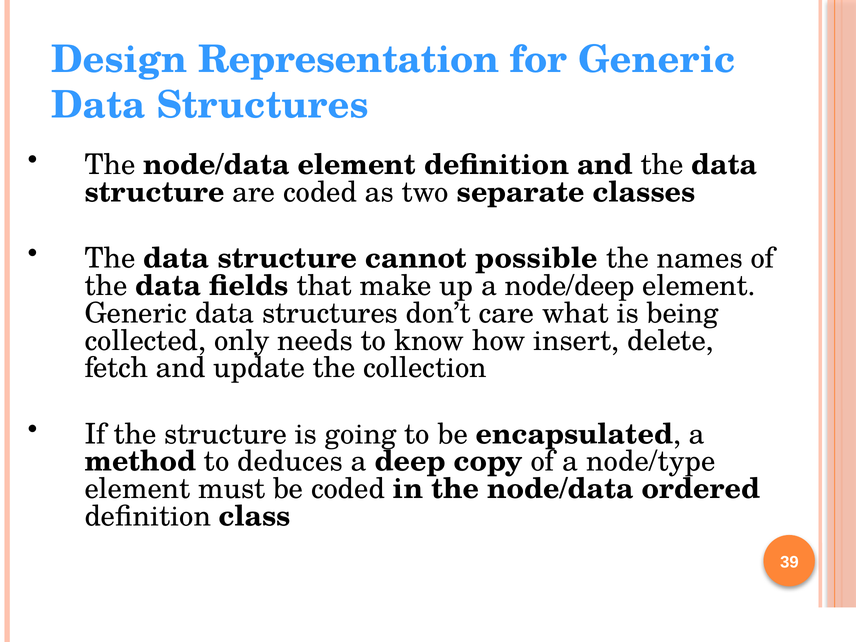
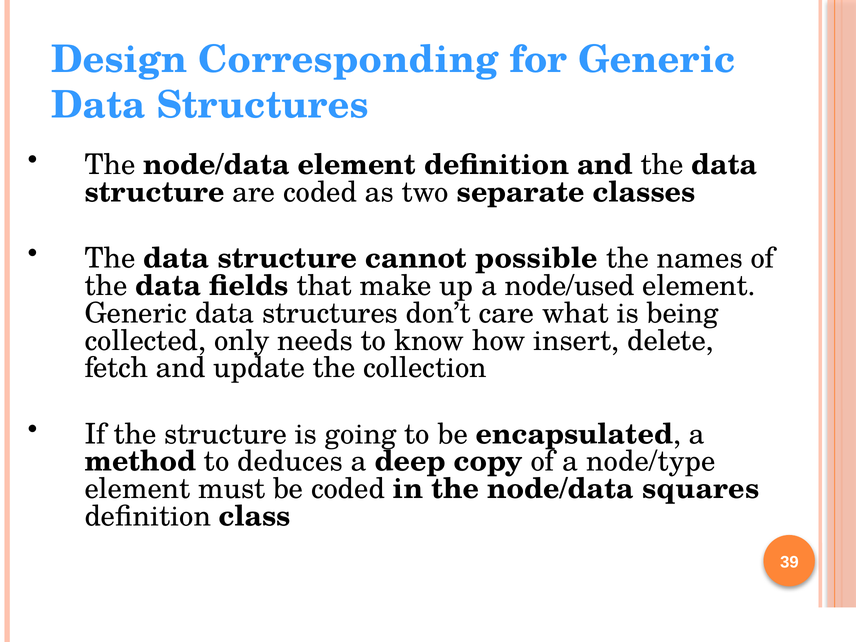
Representation: Representation -> Corresponding (348, 60)
node/deep: node/deep -> node/used (570, 286)
ordered: ordered -> squares (701, 489)
